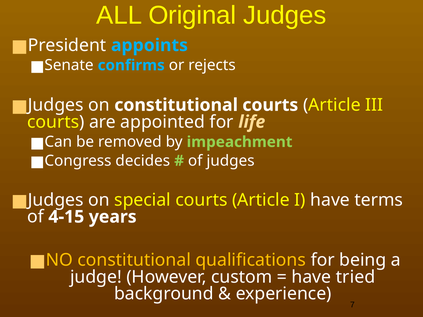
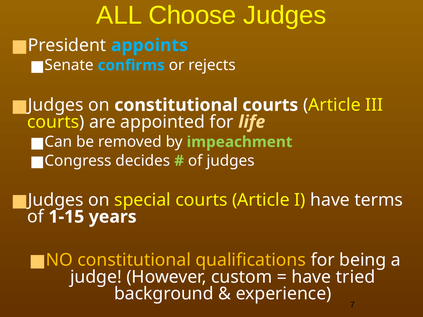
Original: Original -> Choose (192, 15)
4-15: 4-15 -> 1-15 (66, 217)
